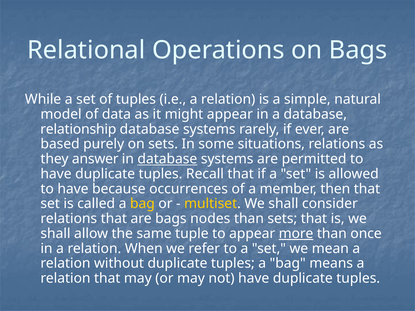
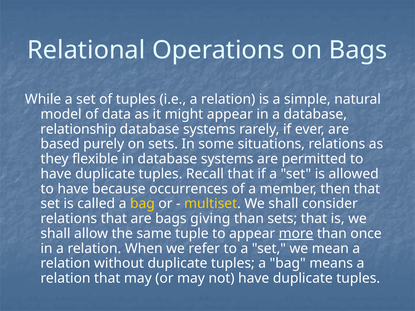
answer: answer -> flexible (95, 159)
database underline: present -> none (167, 159)
nodes: nodes -> giving (210, 219)
